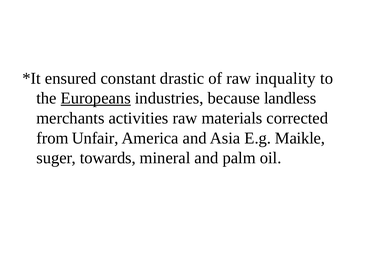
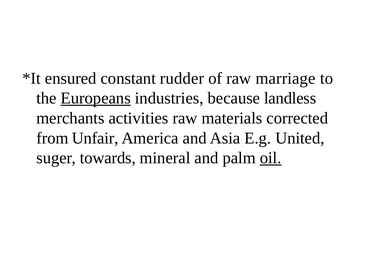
drastic: drastic -> rudder (182, 78)
inquality: inquality -> marriage (286, 78)
Maikle: Maikle -> United (300, 138)
oil underline: none -> present (271, 158)
